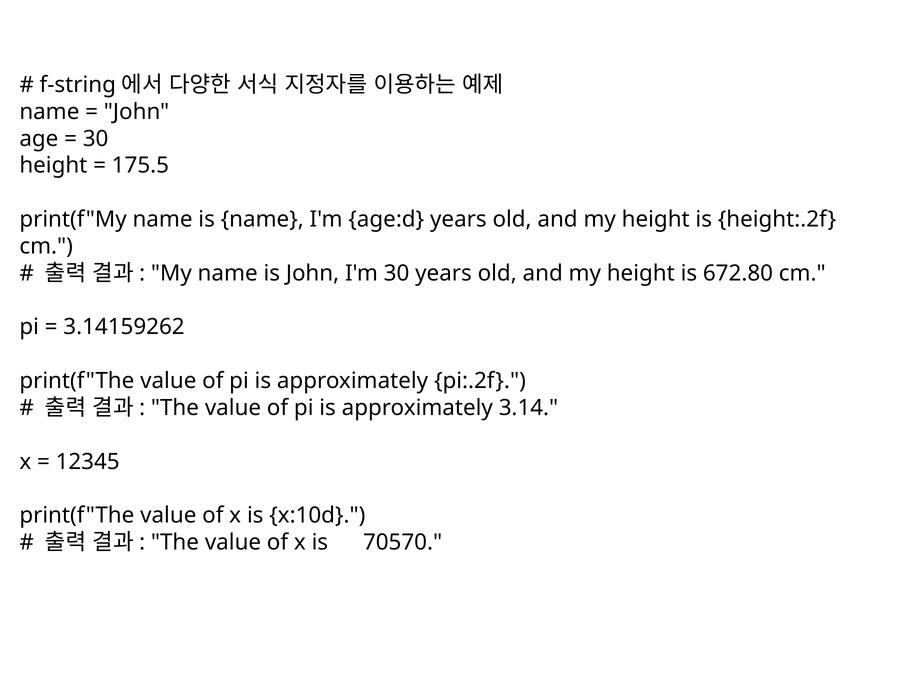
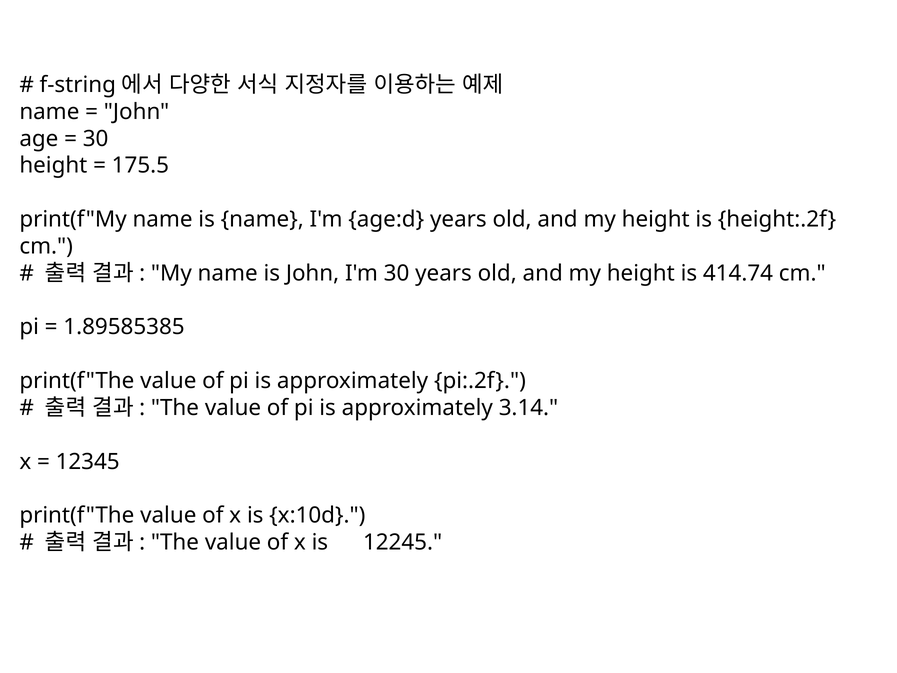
672.80: 672.80 -> 414.74 (738, 273)
3.14159262: 3.14159262 -> 1.89585385 (124, 327)
70570: 70570 -> 12245 (403, 542)
